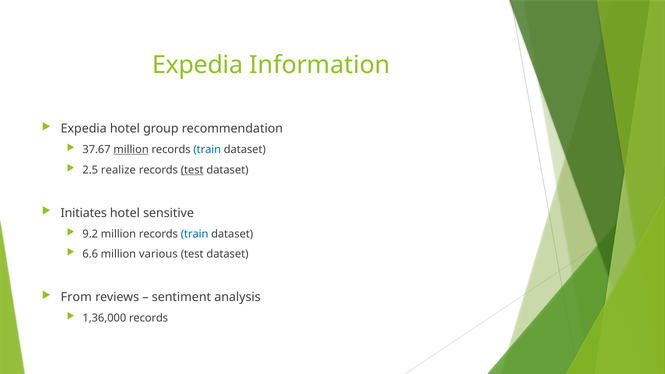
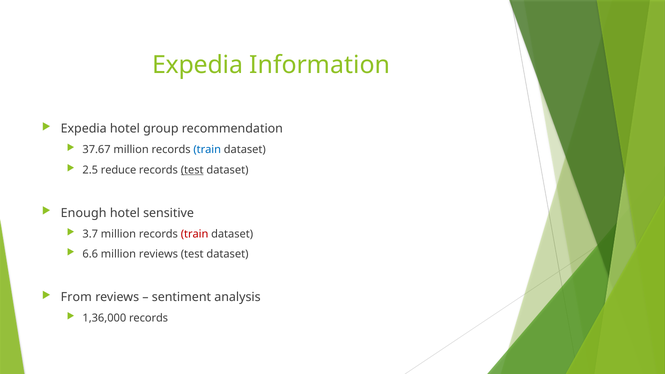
million underline: present -> none (131, 150)
realize: realize -> reduce (119, 170)
Initiates: Initiates -> Enough (84, 213)
9.2: 9.2 -> 3.7 (90, 234)
train colour: blue -> red (195, 234)
million various: various -> reviews (158, 254)
